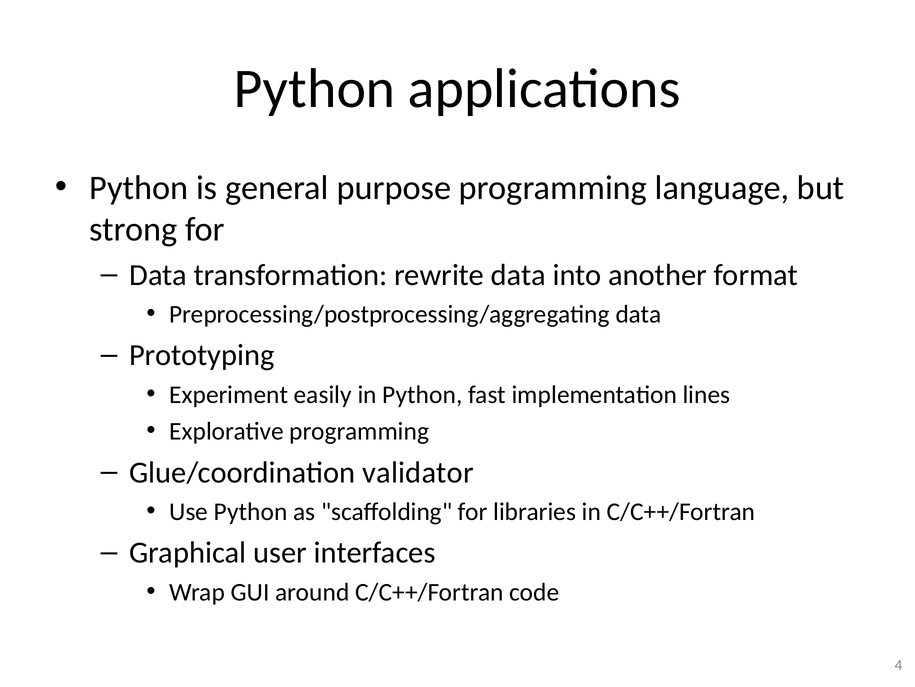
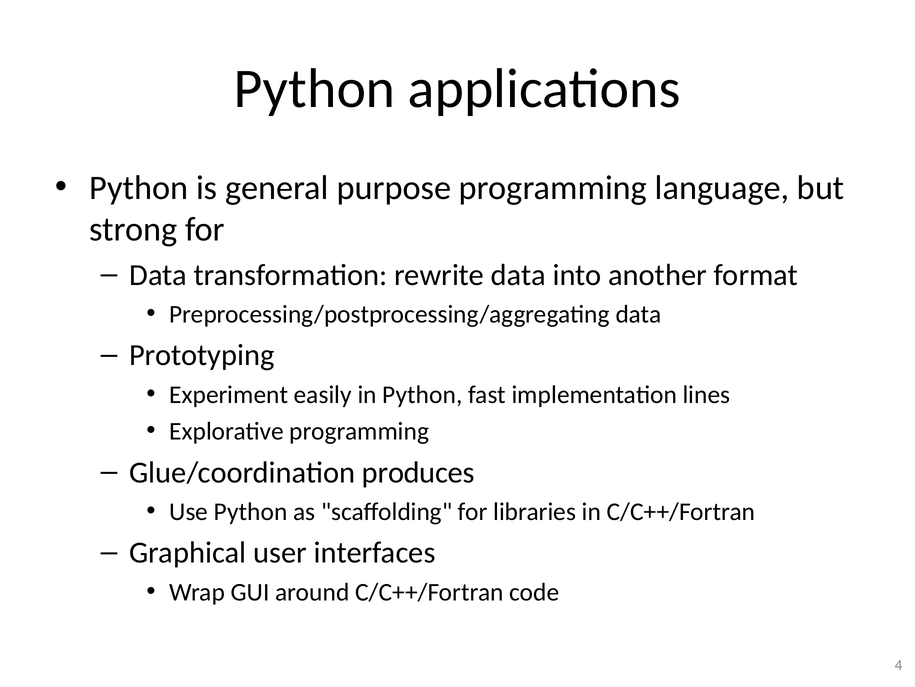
validator: validator -> produces (418, 472)
